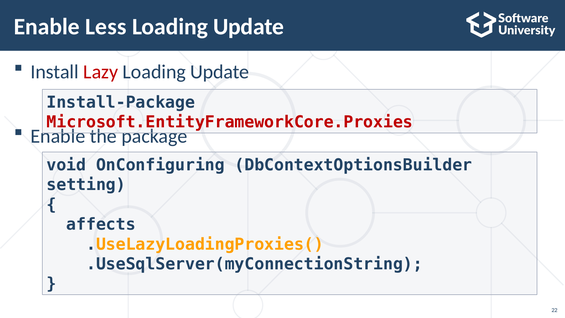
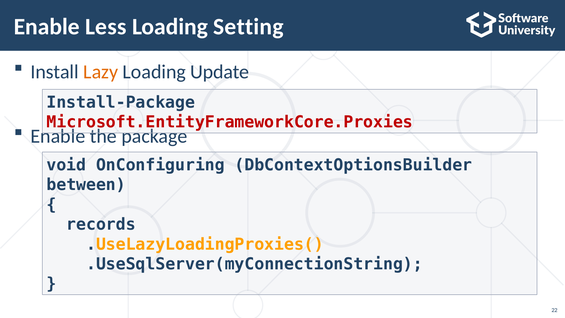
Update: Update -> Setting (248, 27)
Lazy colour: red -> orange (101, 72)
setting: setting -> between (86, 185)
affects: affects -> records (101, 224)
